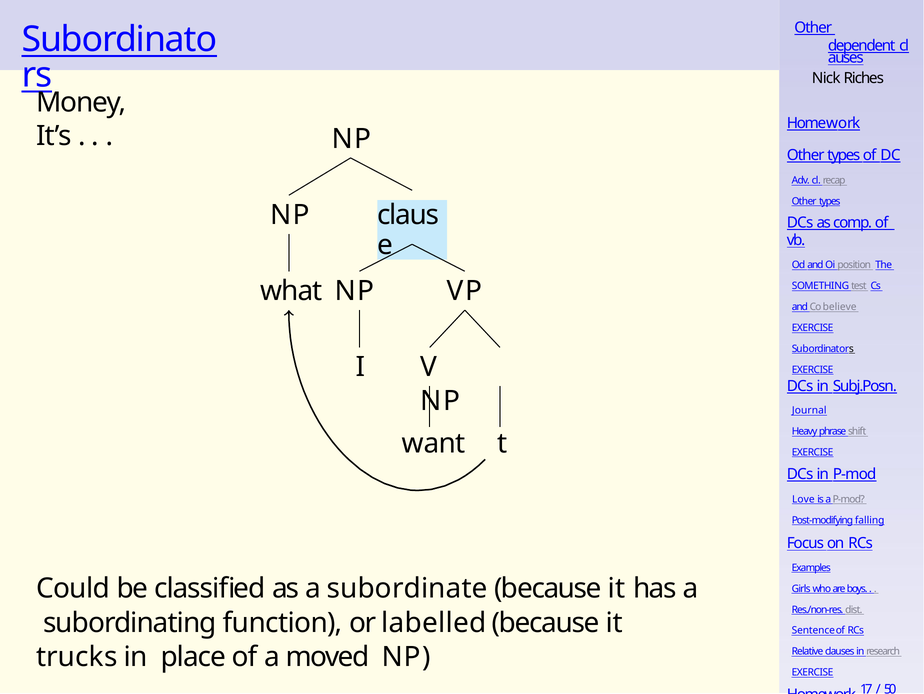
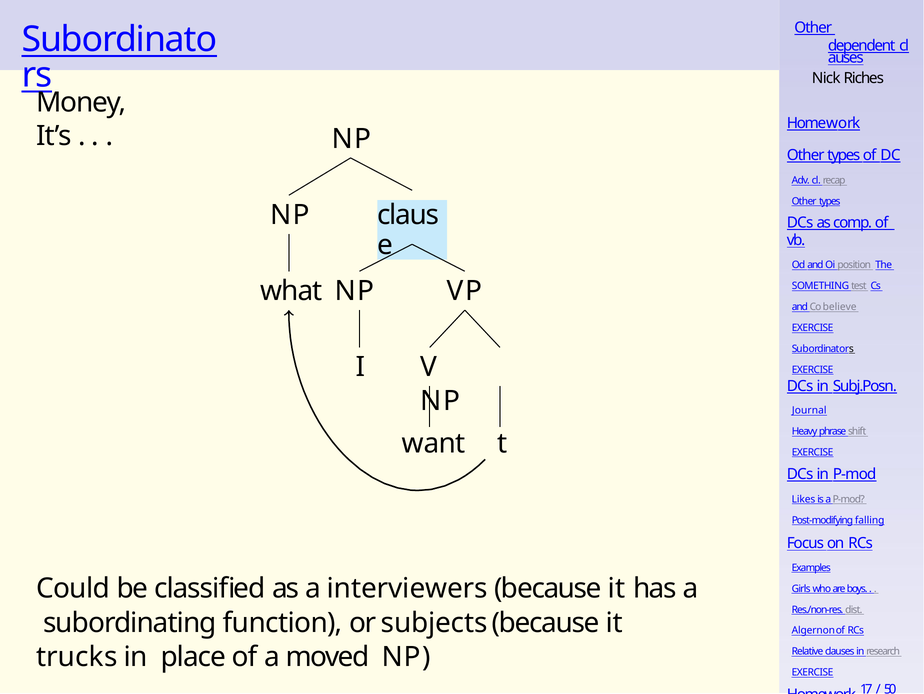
Love: Love -> Likes (803, 499)
subordinate: subordinate -> interviewers (407, 588)
labelled: labelled -> subjects (434, 623)
Sentence: Sentence -> Algernon (813, 630)
